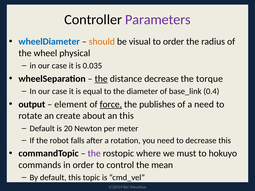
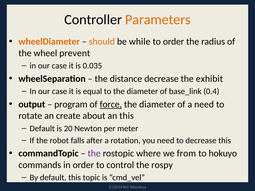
Parameters colour: purple -> orange (158, 20)
wheelDiameter colour: blue -> orange (49, 42)
visual: visual -> while (140, 42)
physical: physical -> prevent (75, 53)
the underline: present -> none (101, 79)
torque: torque -> exhibit (209, 79)
element: element -> program (71, 104)
publishes: publishes -> diameter (157, 104)
must: must -> from (186, 154)
mean: mean -> rospy (162, 165)
